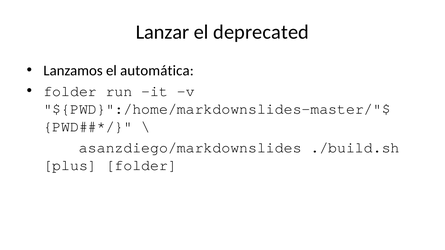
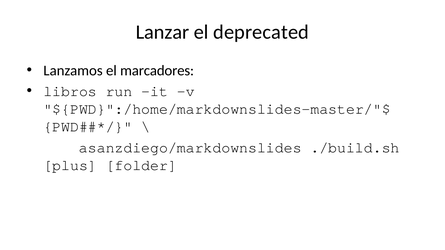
automática: automática -> marcadores (157, 71)
folder: folder -> libros (70, 91)
